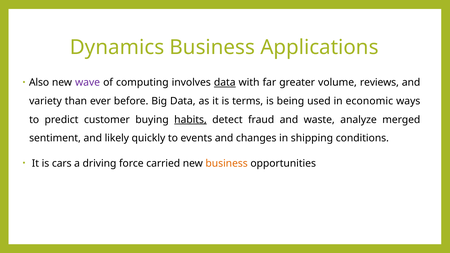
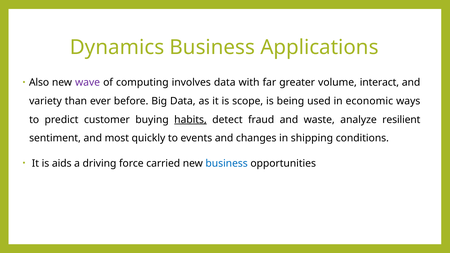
data underline: present -> none (225, 83)
reviews: reviews -> interact (379, 83)
terms: terms -> scope (248, 101)
merged: merged -> resilient (401, 120)
likely: likely -> most (117, 138)
cars: cars -> aids (62, 163)
business colour: orange -> blue (227, 163)
